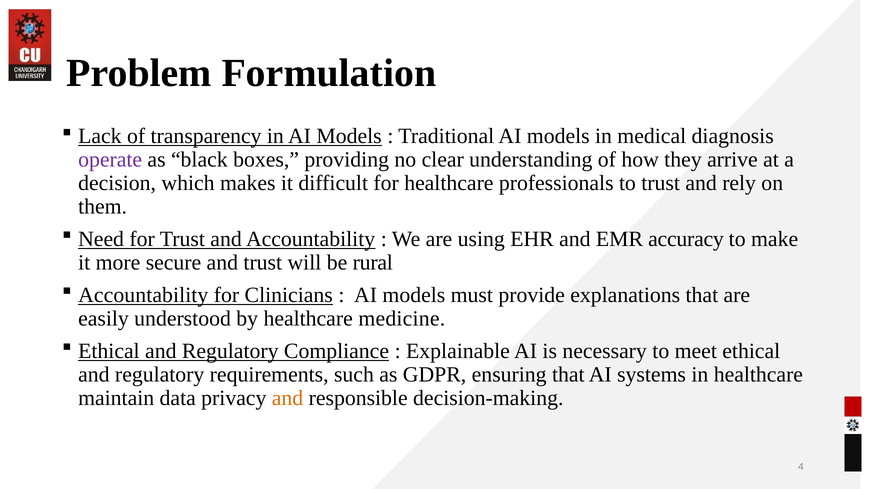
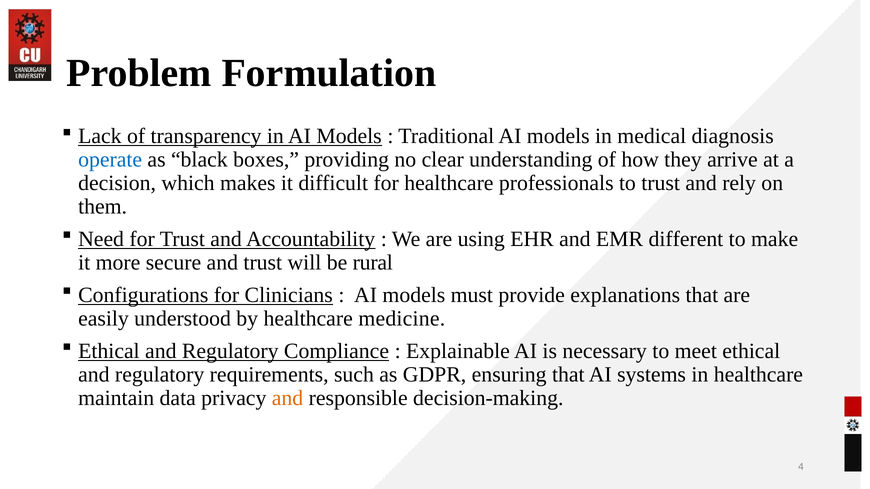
operate colour: purple -> blue (110, 160)
accuracy: accuracy -> different (686, 239)
Accountability: Accountability -> Configurations (143, 295)
